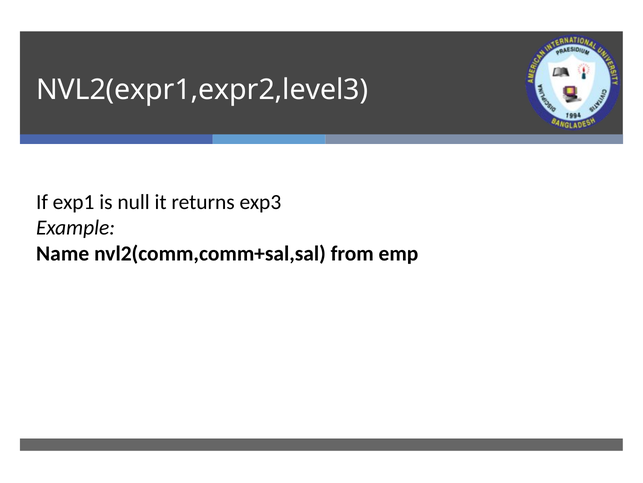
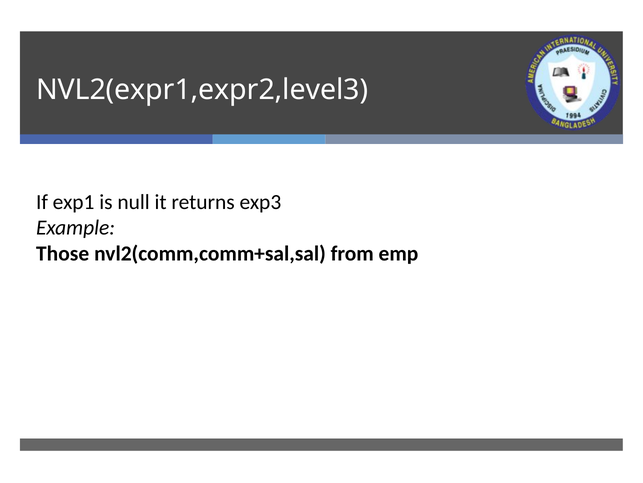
Name: Name -> Those (63, 253)
